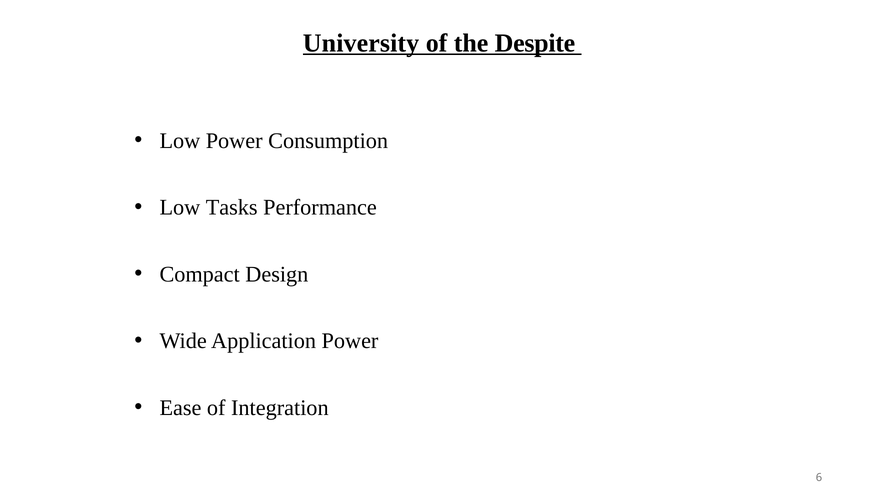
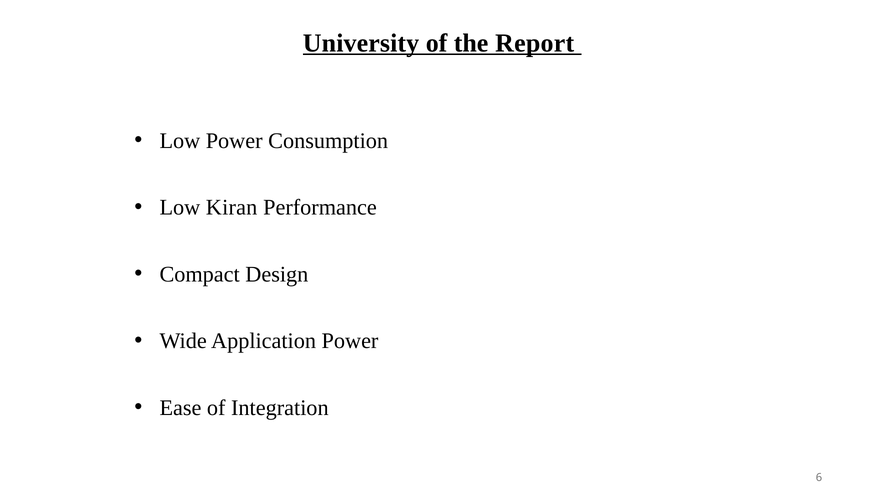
Despite: Despite -> Report (535, 43)
Tasks: Tasks -> Kiran (232, 207)
